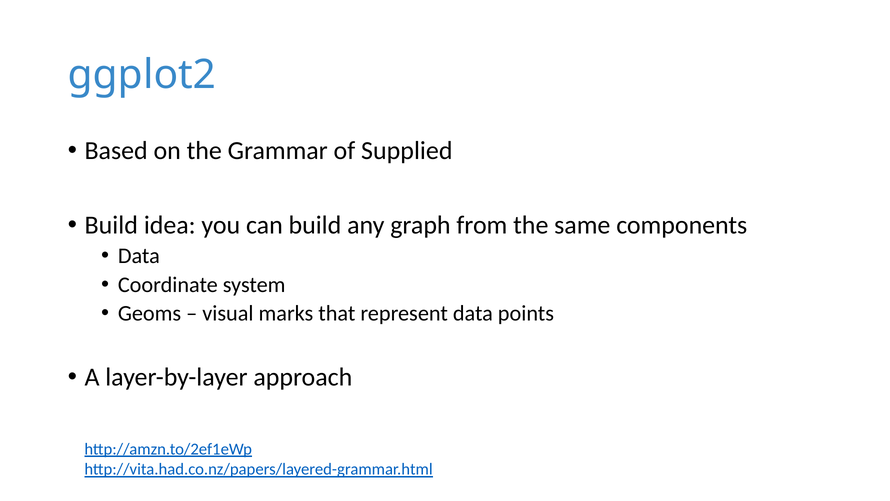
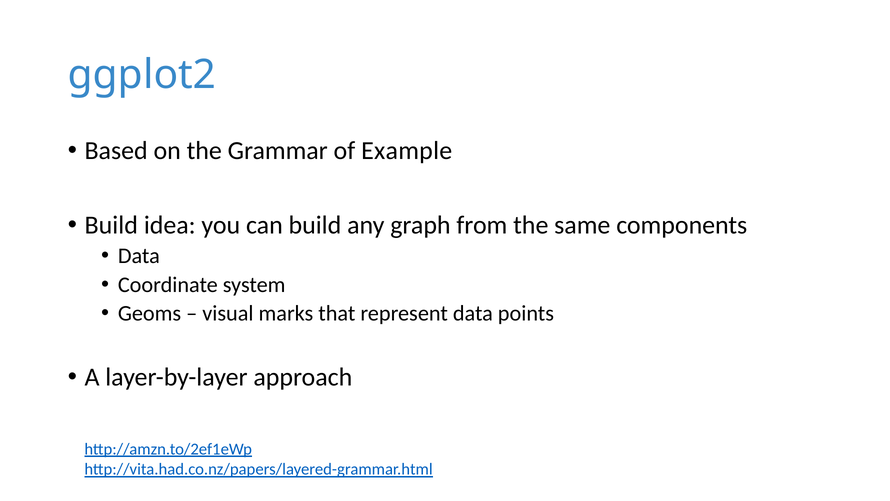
Supplied: Supplied -> Example (407, 150)
